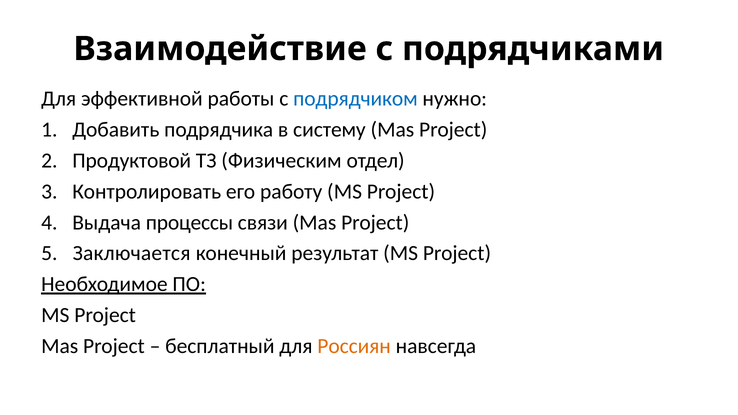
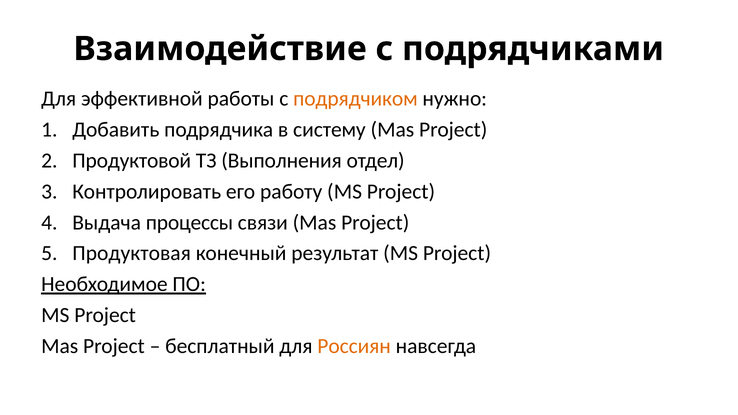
подрядчиком colour: blue -> orange (355, 99)
Физическим: Физическим -> Выполнения (282, 161)
Заключается: Заключается -> Продуктовая (132, 253)
